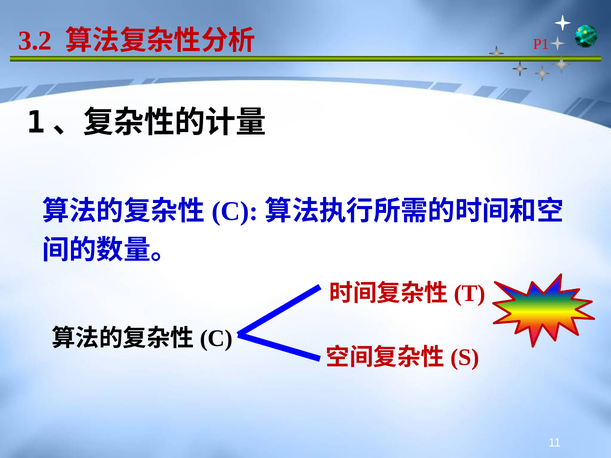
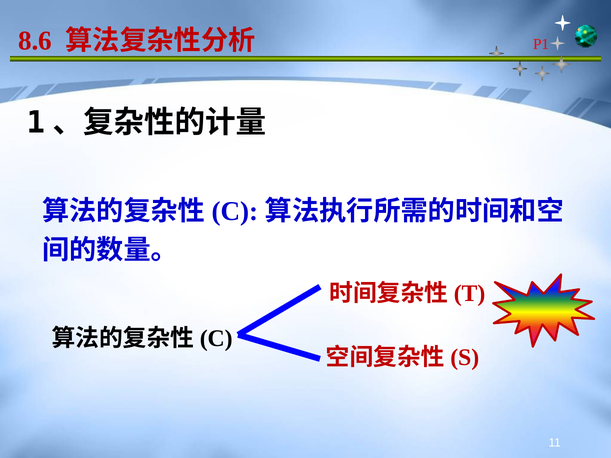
3.2: 3.2 -> 8.6 (35, 41)
